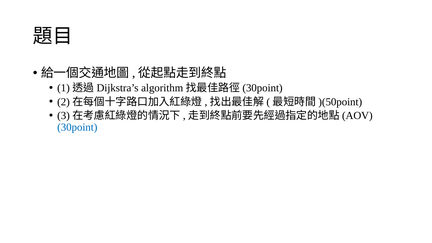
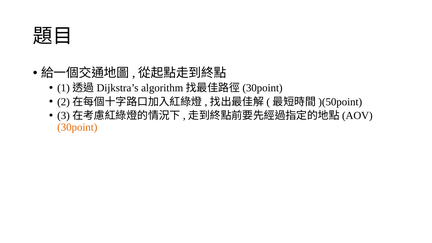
30point colour: blue -> orange (77, 127)
